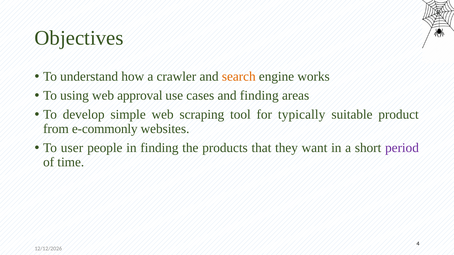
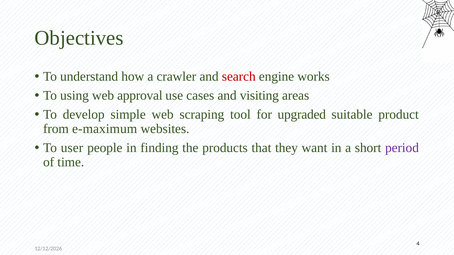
search colour: orange -> red (239, 77)
and finding: finding -> visiting (259, 96)
typically: typically -> upgraded (302, 115)
e-commonly: e-commonly -> e-maximum (105, 129)
